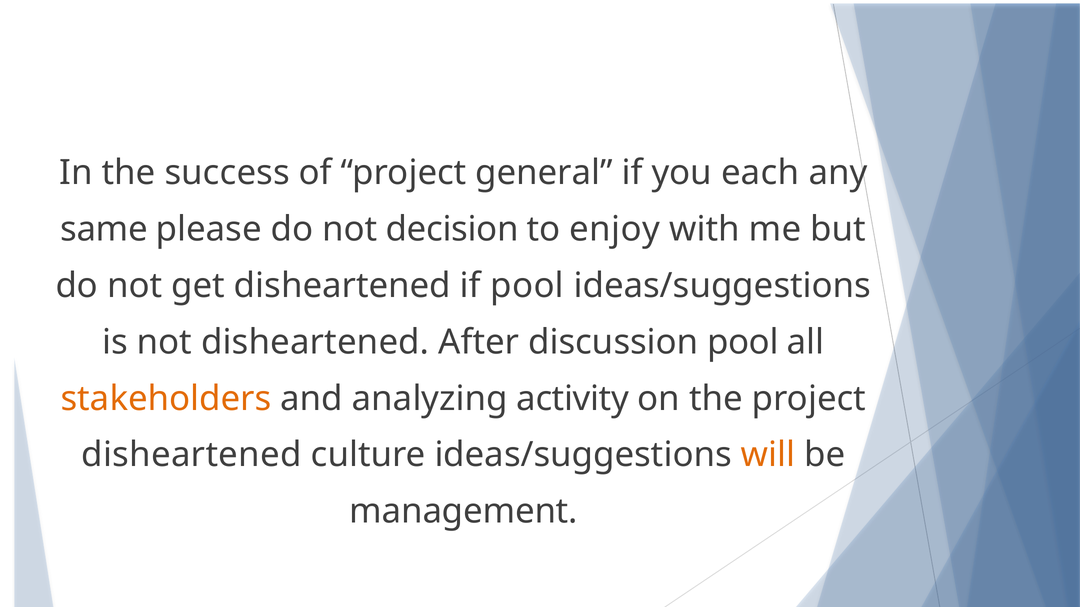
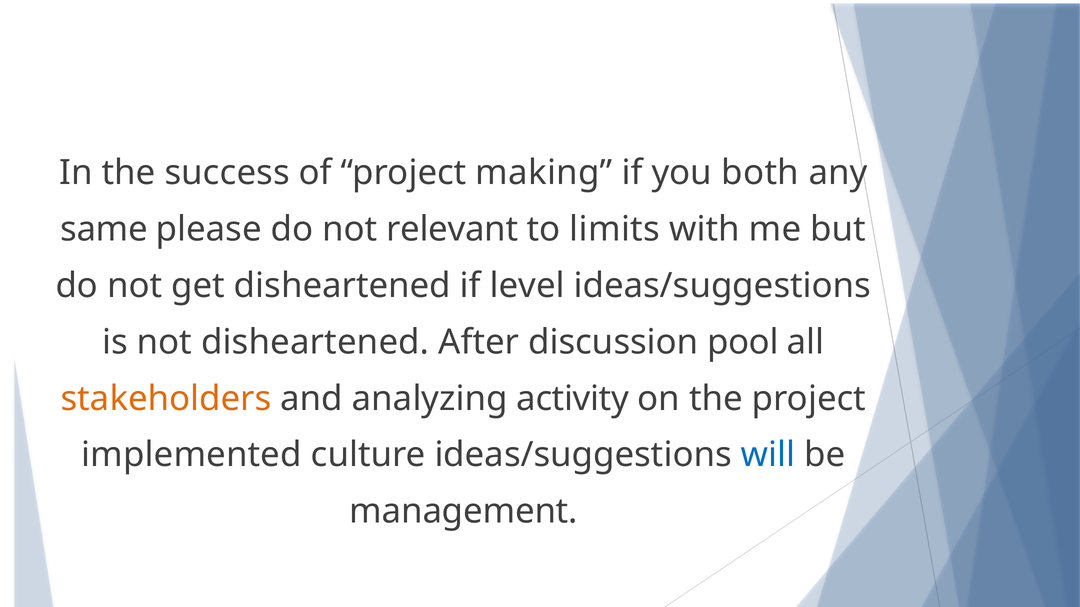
general: general -> making (544, 173)
each: each -> both (760, 173)
decision: decision -> relevant (452, 229)
enjoy: enjoy -> limits (615, 229)
if pool: pool -> level (527, 286)
disheartened: disheartened -> implemented (192, 455)
will colour: orange -> blue (768, 455)
